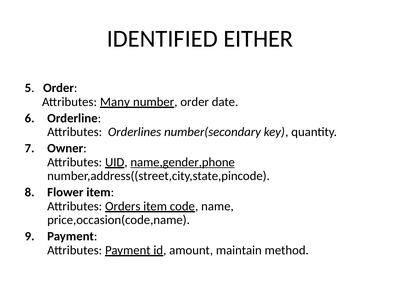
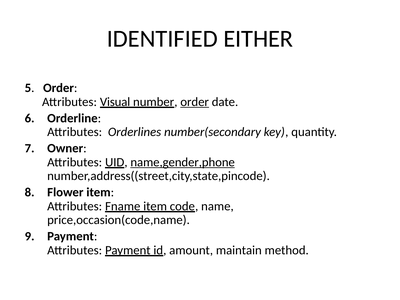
Many: Many -> Visual (115, 102)
order underline: none -> present (195, 102)
Orders: Orders -> Fname (123, 206)
